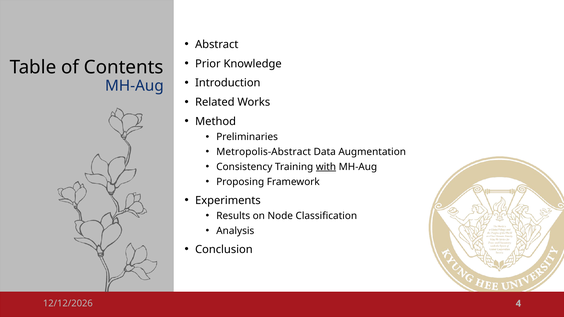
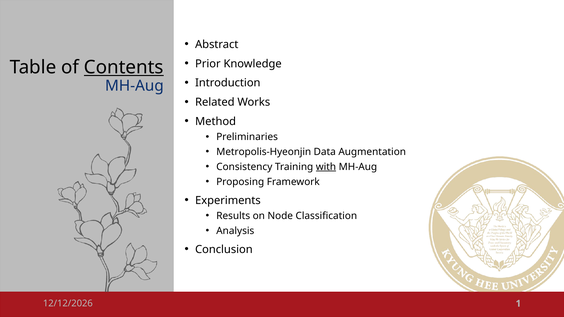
Contents underline: none -> present (124, 67)
Metropolis-Abstract: Metropolis-Abstract -> Metropolis-Hyeonjin (264, 152)
4: 4 -> 1 (518, 304)
